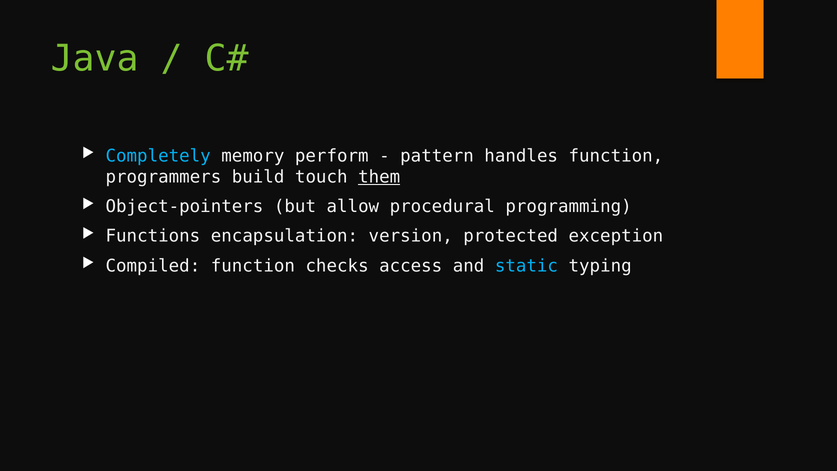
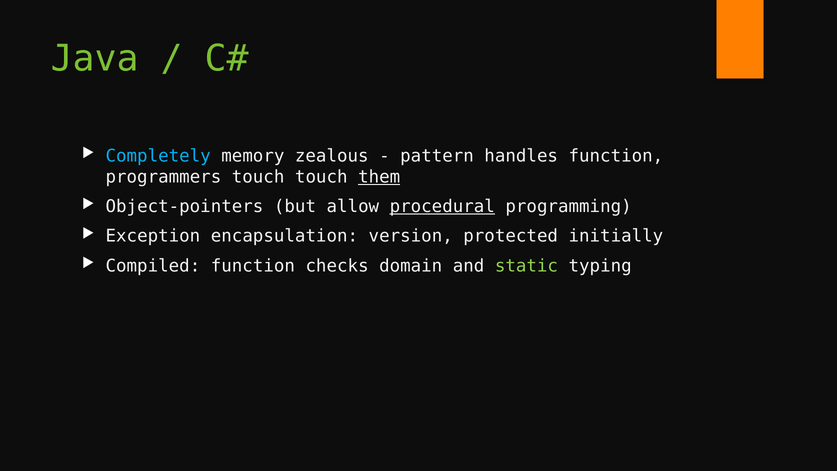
perform: perform -> zealous (332, 156)
programmers build: build -> touch (258, 177)
procedural underline: none -> present (442, 206)
Functions: Functions -> Exception (153, 236)
exception: exception -> initially (616, 236)
access: access -> domain (411, 266)
static colour: light blue -> light green (526, 266)
